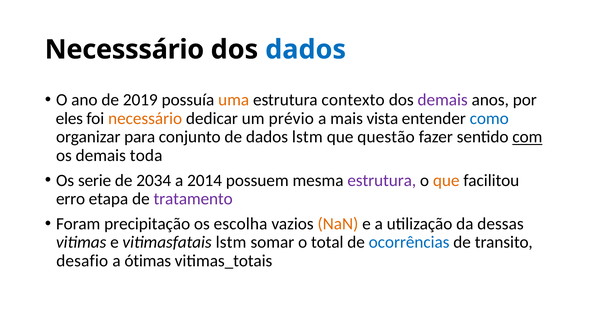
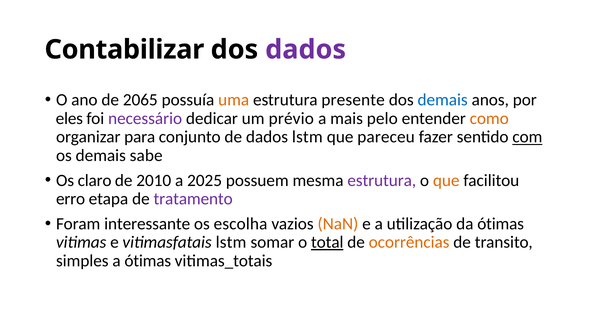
Necesssário: Necesssário -> Contabilizar (124, 50)
dados colour: blue -> purple (306, 50)
2019: 2019 -> 2065 (140, 100)
contexto: contexto -> presente (353, 100)
demais colour: purple -> blue (443, 100)
necessário colour: orange -> purple (145, 118)
vista: vista -> pelo (382, 118)
como colour: blue -> orange (489, 118)
questão: questão -> pareceu (386, 137)
toda: toda -> sabe (146, 156)
serie: serie -> claro (95, 180)
2034: 2034 -> 2010 (154, 180)
2014: 2014 -> 2025 (205, 180)
precipitação: precipitação -> interessante (147, 224)
da dessas: dessas -> ótimas (501, 224)
total underline: none -> present (327, 242)
ocorrências colour: blue -> orange (409, 242)
desafio: desafio -> simples (82, 261)
